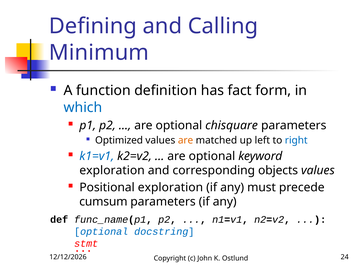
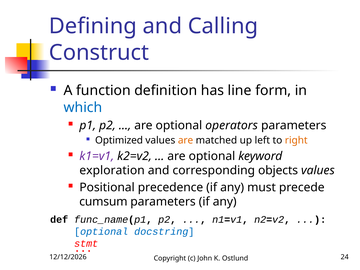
Minimum: Minimum -> Construct (99, 53)
fact: fact -> line (240, 91)
chisquare: chisquare -> operators (232, 125)
right colour: blue -> orange (296, 140)
k1=v1 colour: blue -> purple (97, 156)
Positional exploration: exploration -> precedence (170, 187)
